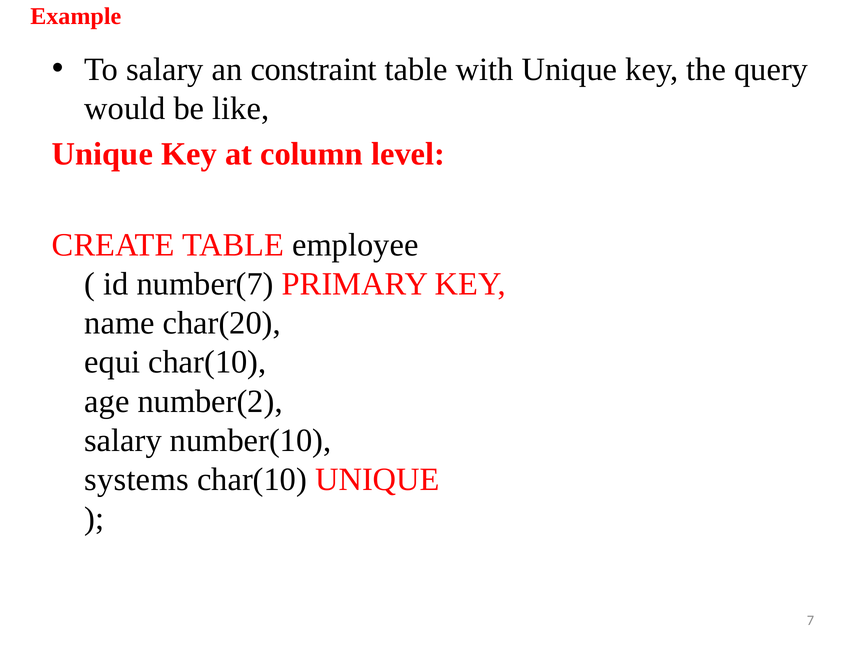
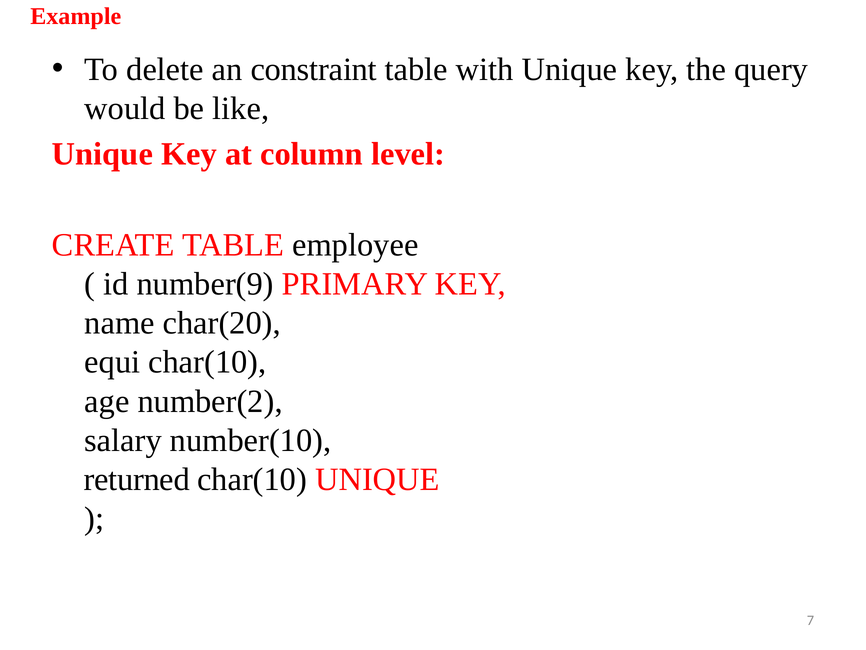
To salary: salary -> delete (165, 69)
number(7: number(7 -> number(9 (205, 284)
systems: systems -> returned (137, 479)
